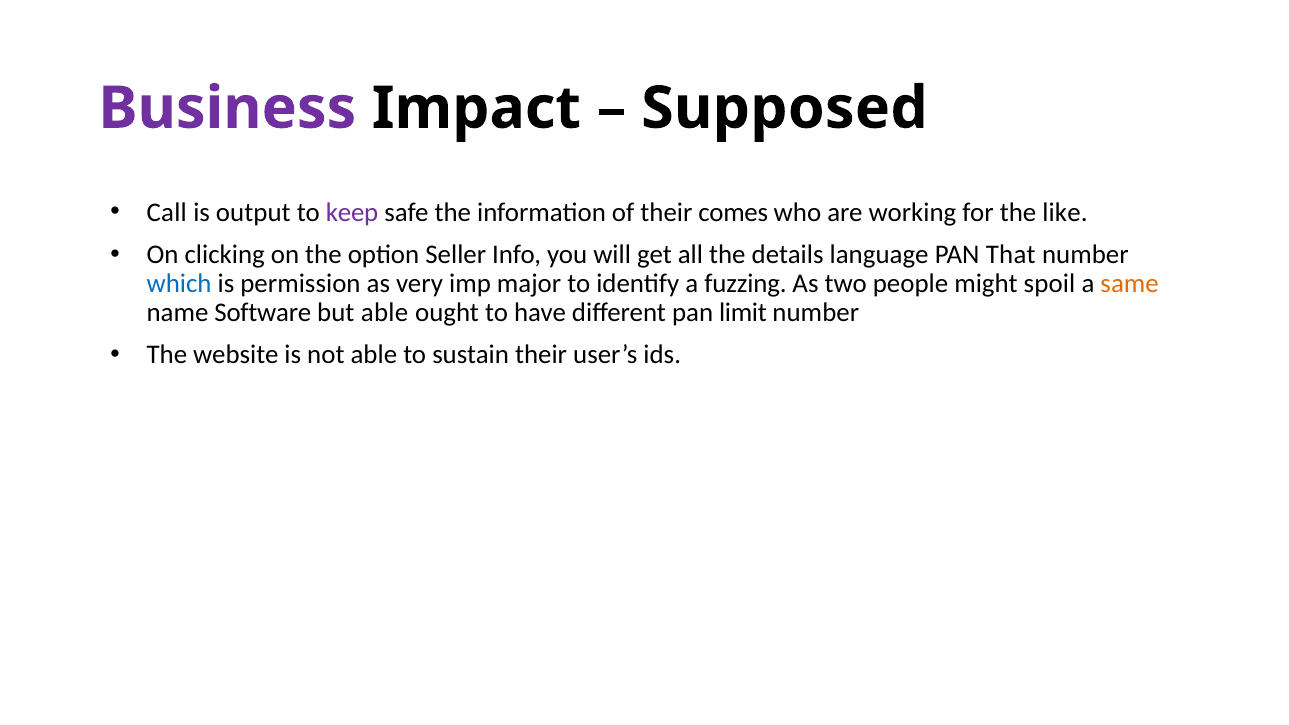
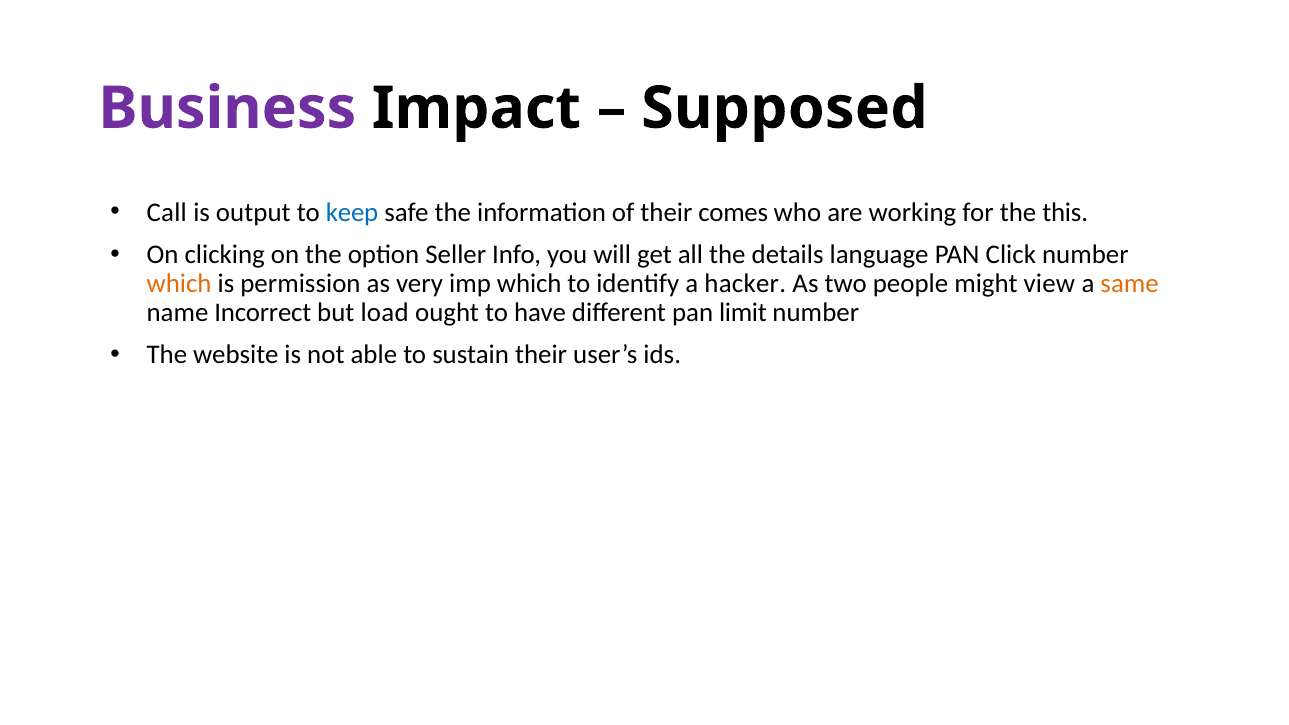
keep colour: purple -> blue (352, 212)
like: like -> this (1065, 212)
That: That -> Click (1011, 255)
which colour: blue -> orange (179, 284)
imp major: major -> which (529, 284)
fuzzing: fuzzing -> hacker (745, 284)
spoil: spoil -> view (1049, 284)
Software: Software -> Incorrect (263, 313)
but able: able -> load (385, 313)
